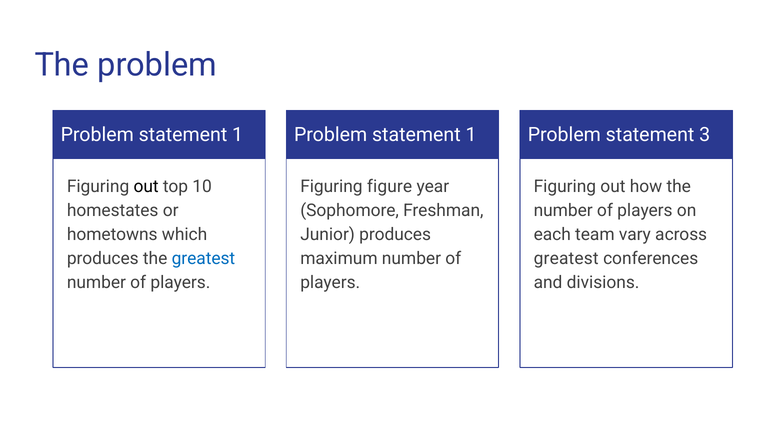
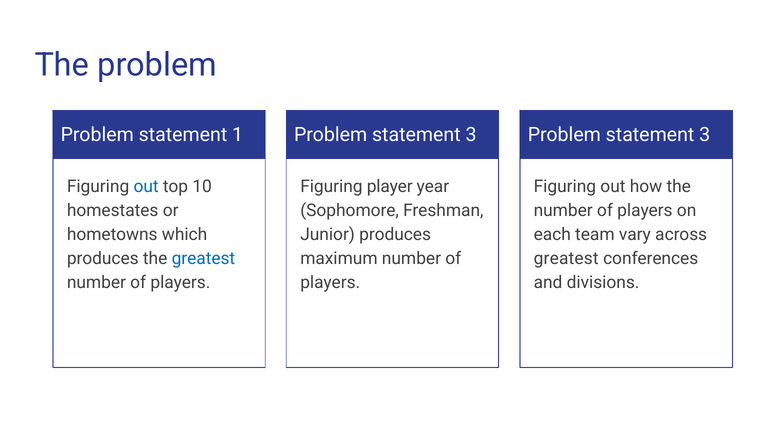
1: 1 -> 3 (471, 135)
out colour: black -> blue (146, 186)
figure: figure -> player (390, 186)
